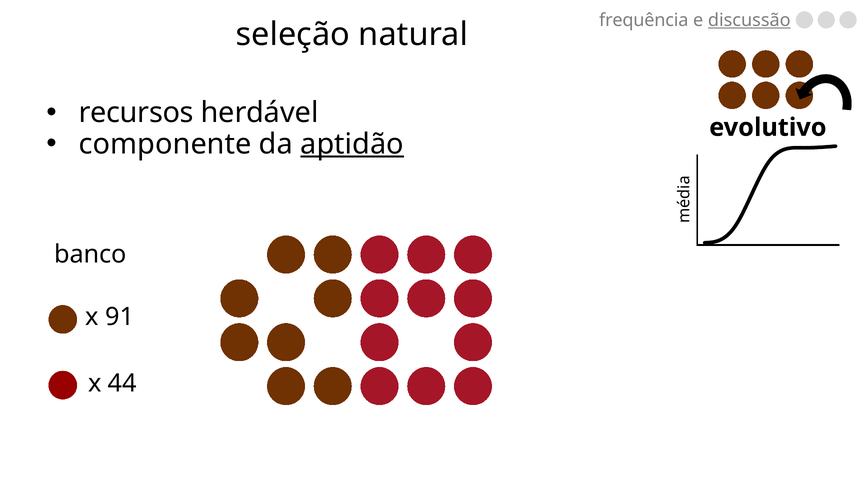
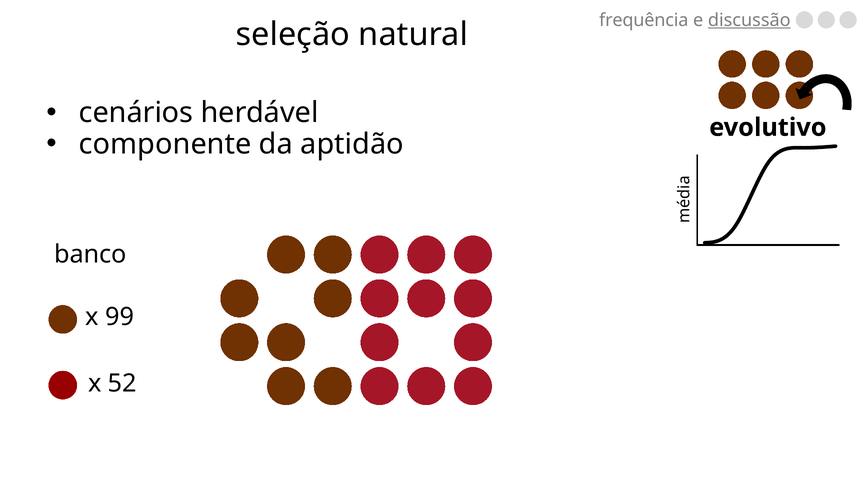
recursos: recursos -> cenários (136, 113)
aptidão underline: present -> none (352, 144)
91: 91 -> 99 (120, 317)
44: 44 -> 52 (122, 383)
